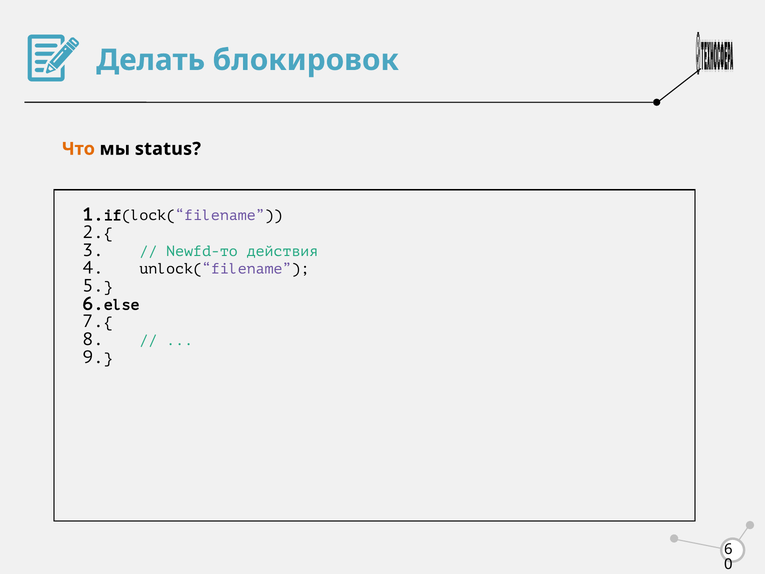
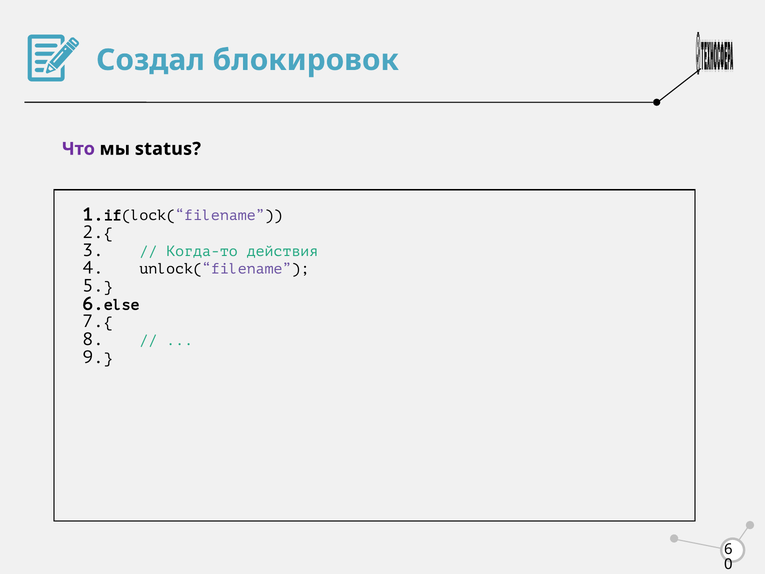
Делать: Делать -> Создал (151, 60)
Что colour: orange -> purple (78, 149)
Newfd-то: Newfd-то -> Когда-то (202, 251)
